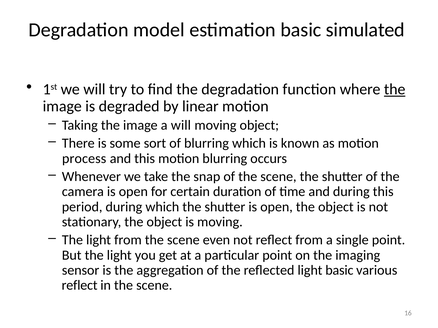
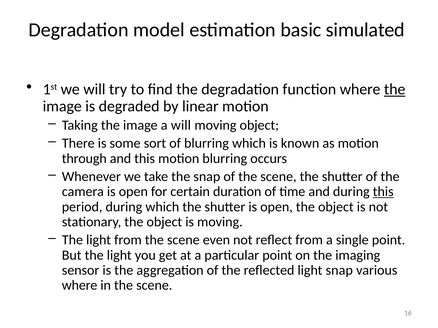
process: process -> through (84, 159)
this underline: none -> present (383, 192)
light basic: basic -> snap (339, 271)
reflect: reflect -> where (80, 286)
